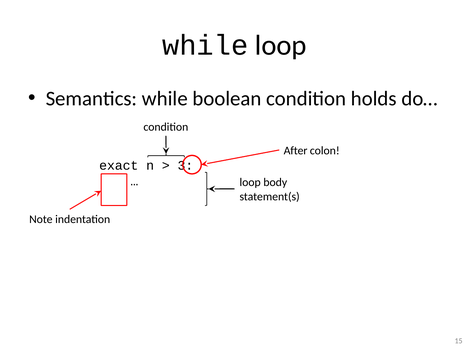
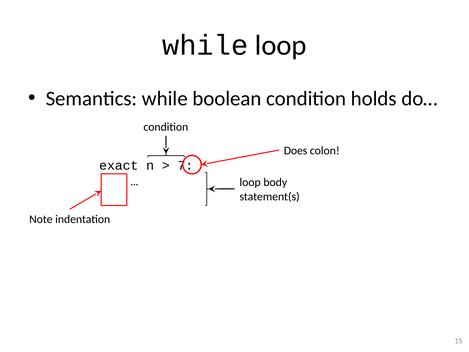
After: After -> Does (296, 151)
3: 3 -> 7 (185, 165)
